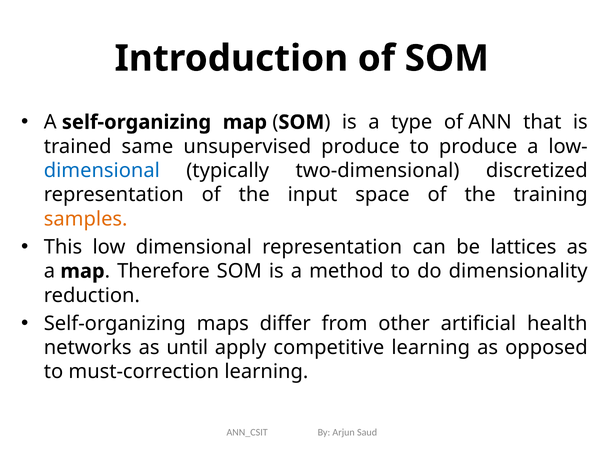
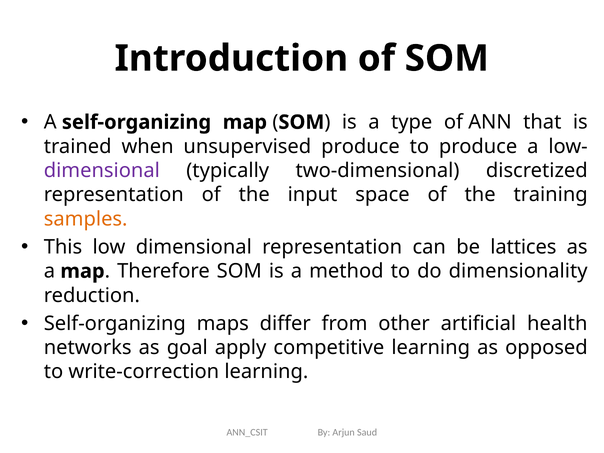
same: same -> when (148, 146)
dimensional colour: blue -> purple (102, 171)
until: until -> goal (187, 348)
must-correction: must-correction -> write-correction (144, 372)
